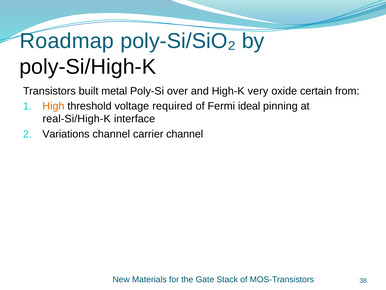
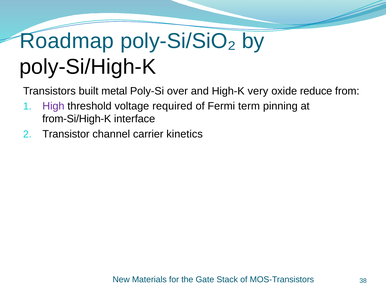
certain: certain -> reduce (316, 91)
High colour: orange -> purple (53, 106)
ideal: ideal -> term (249, 106)
real-Si/High-K: real-Si/High-K -> from-Si/High-K (77, 119)
Variations: Variations -> Transistor (66, 134)
carrier channel: channel -> kinetics (185, 134)
